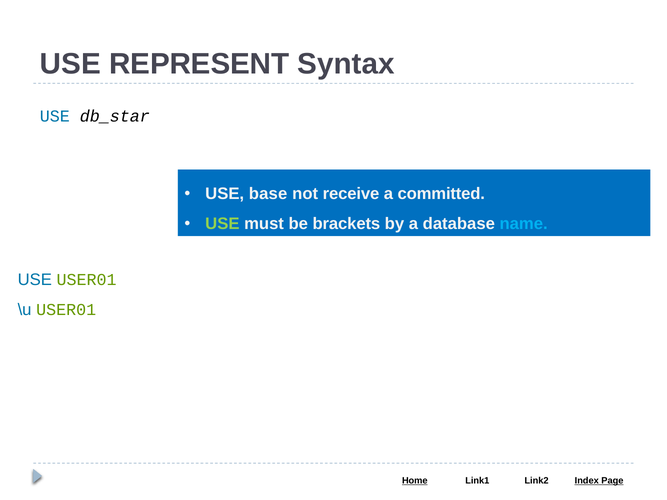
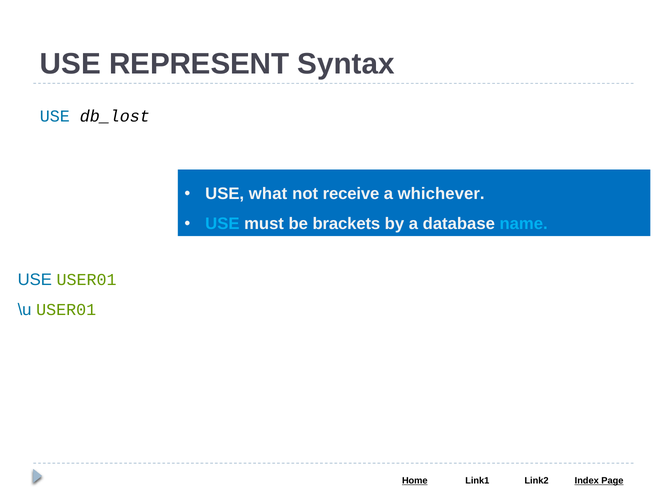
db_star: db_star -> db_lost (115, 117)
base: base -> what (268, 194)
committed: committed -> whichever (441, 194)
USE colour: light green -> light blue (222, 224)
